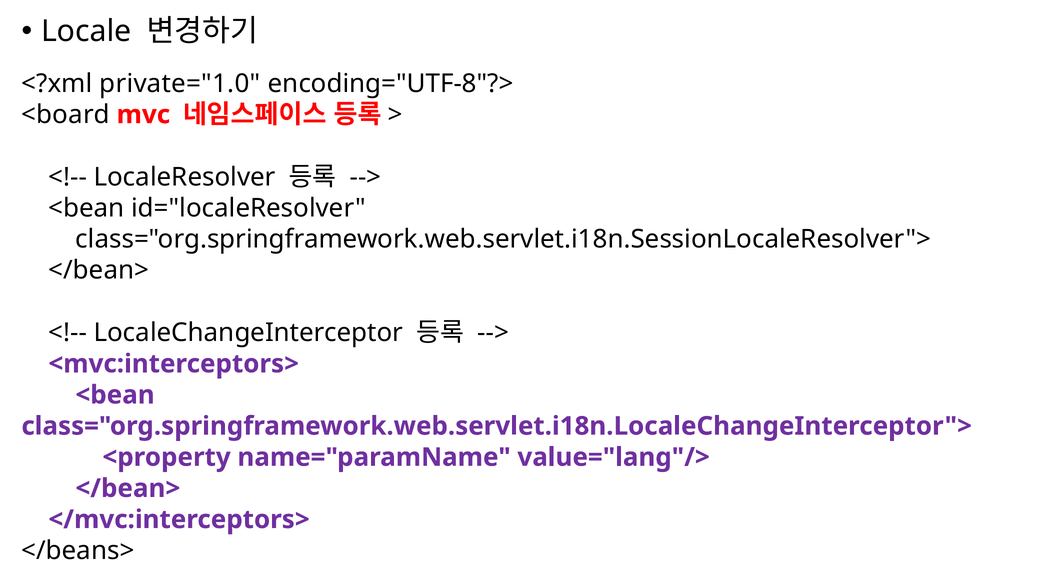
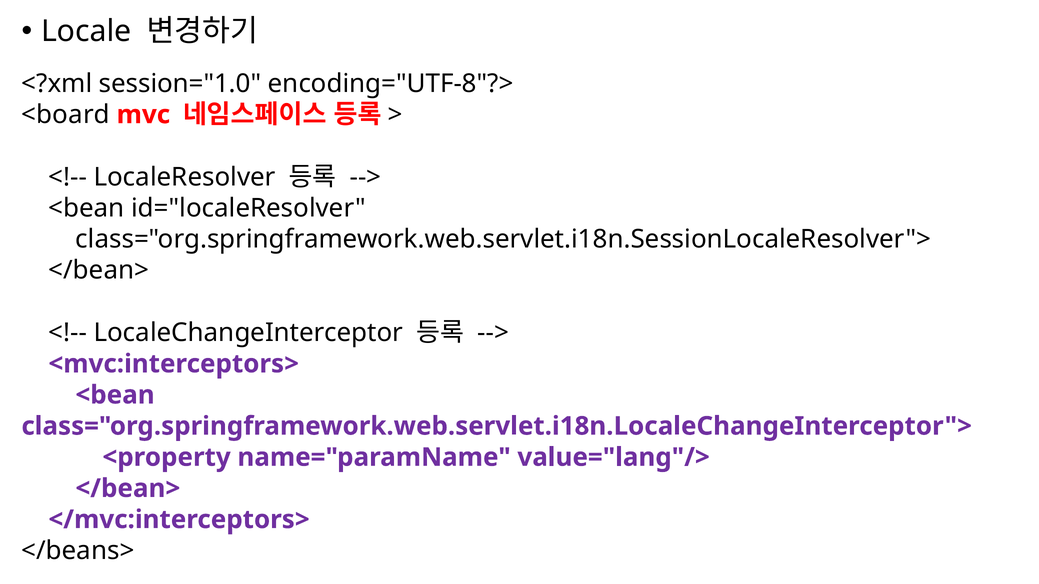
private="1.0: private="1.0 -> session="1.0 (180, 84)
